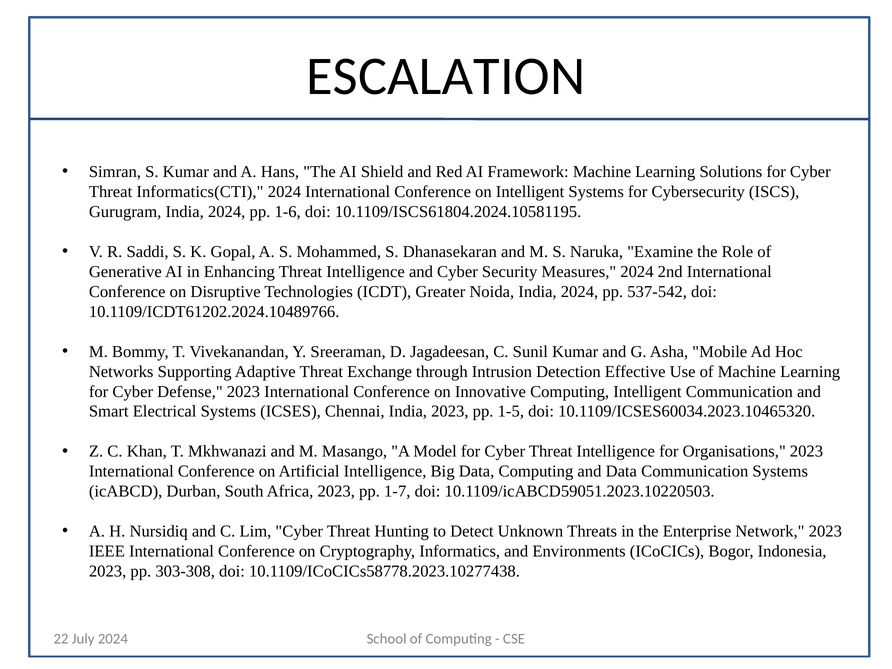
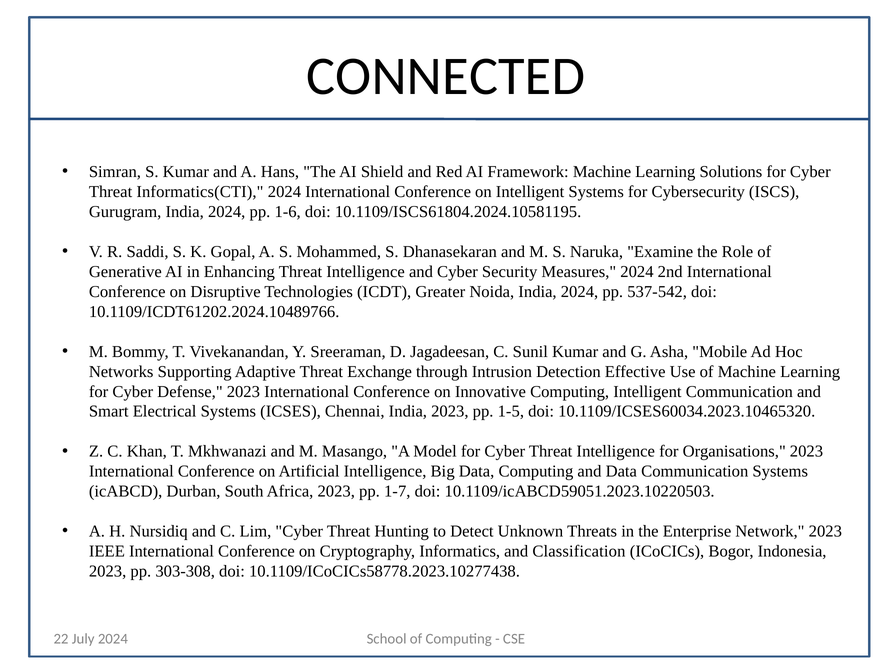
ESCALATION: ESCALATION -> CONNECTED (446, 76)
Environments: Environments -> Classification (579, 551)
